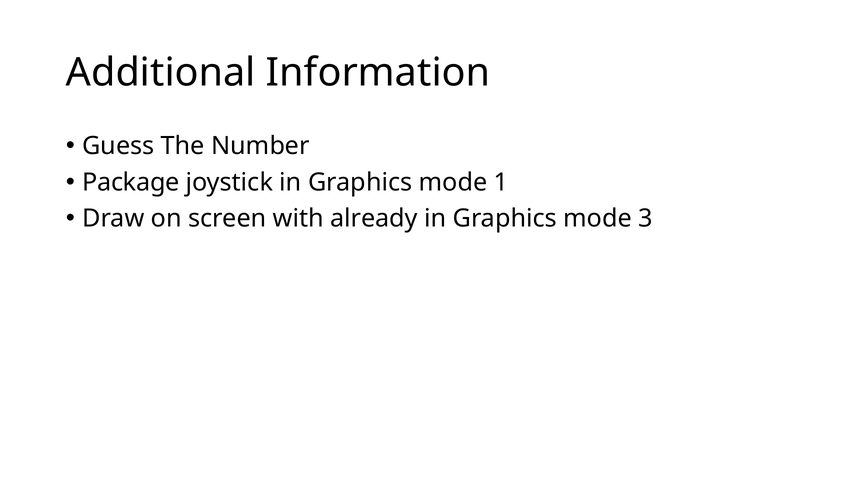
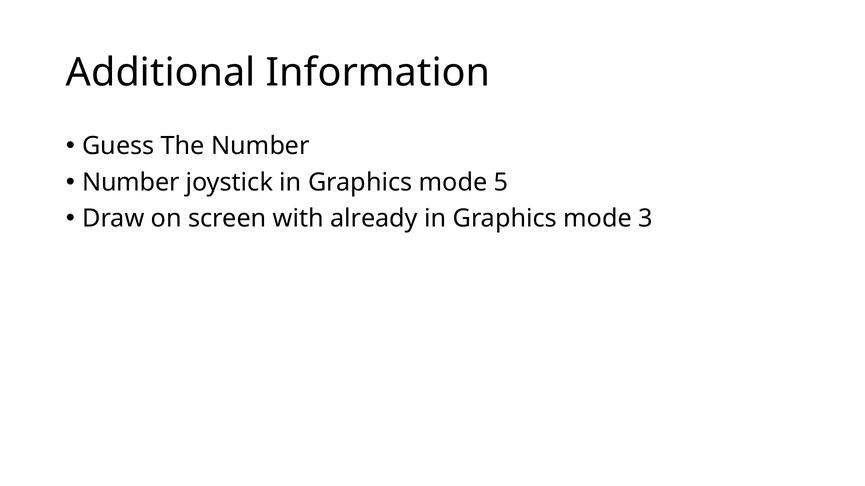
Package: Package -> Number (131, 182)
1: 1 -> 5 (501, 182)
